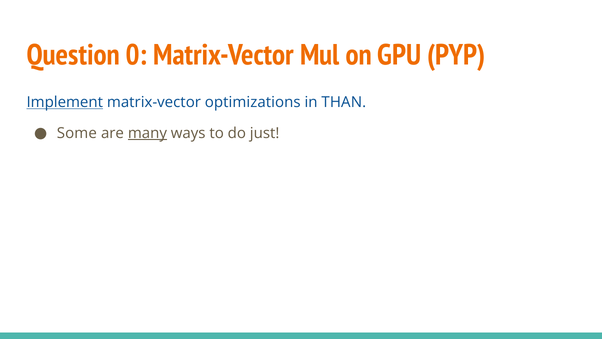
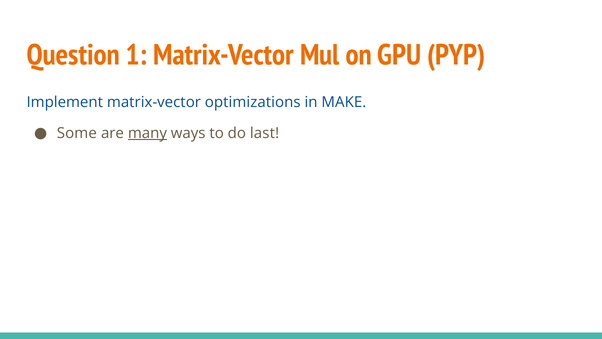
0: 0 -> 1 (136, 55)
Implement underline: present -> none (65, 102)
THAN: THAN -> MAKE (344, 102)
just: just -> last (265, 133)
